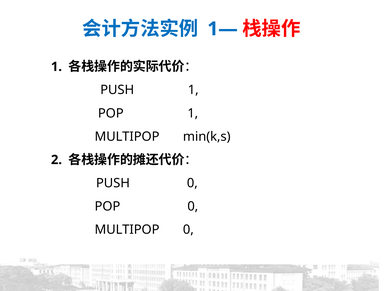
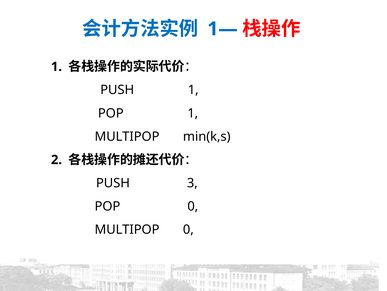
PUSH 0: 0 -> 3 (192, 183)
